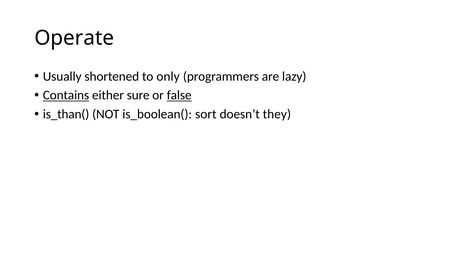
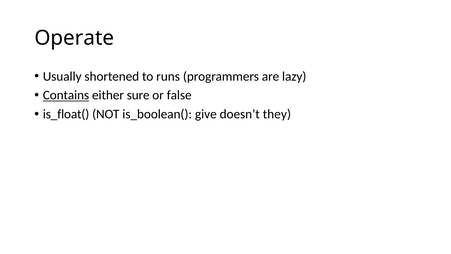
only: only -> runs (168, 76)
false underline: present -> none (179, 95)
is_than(: is_than( -> is_float( (66, 114)
sort: sort -> give (206, 114)
